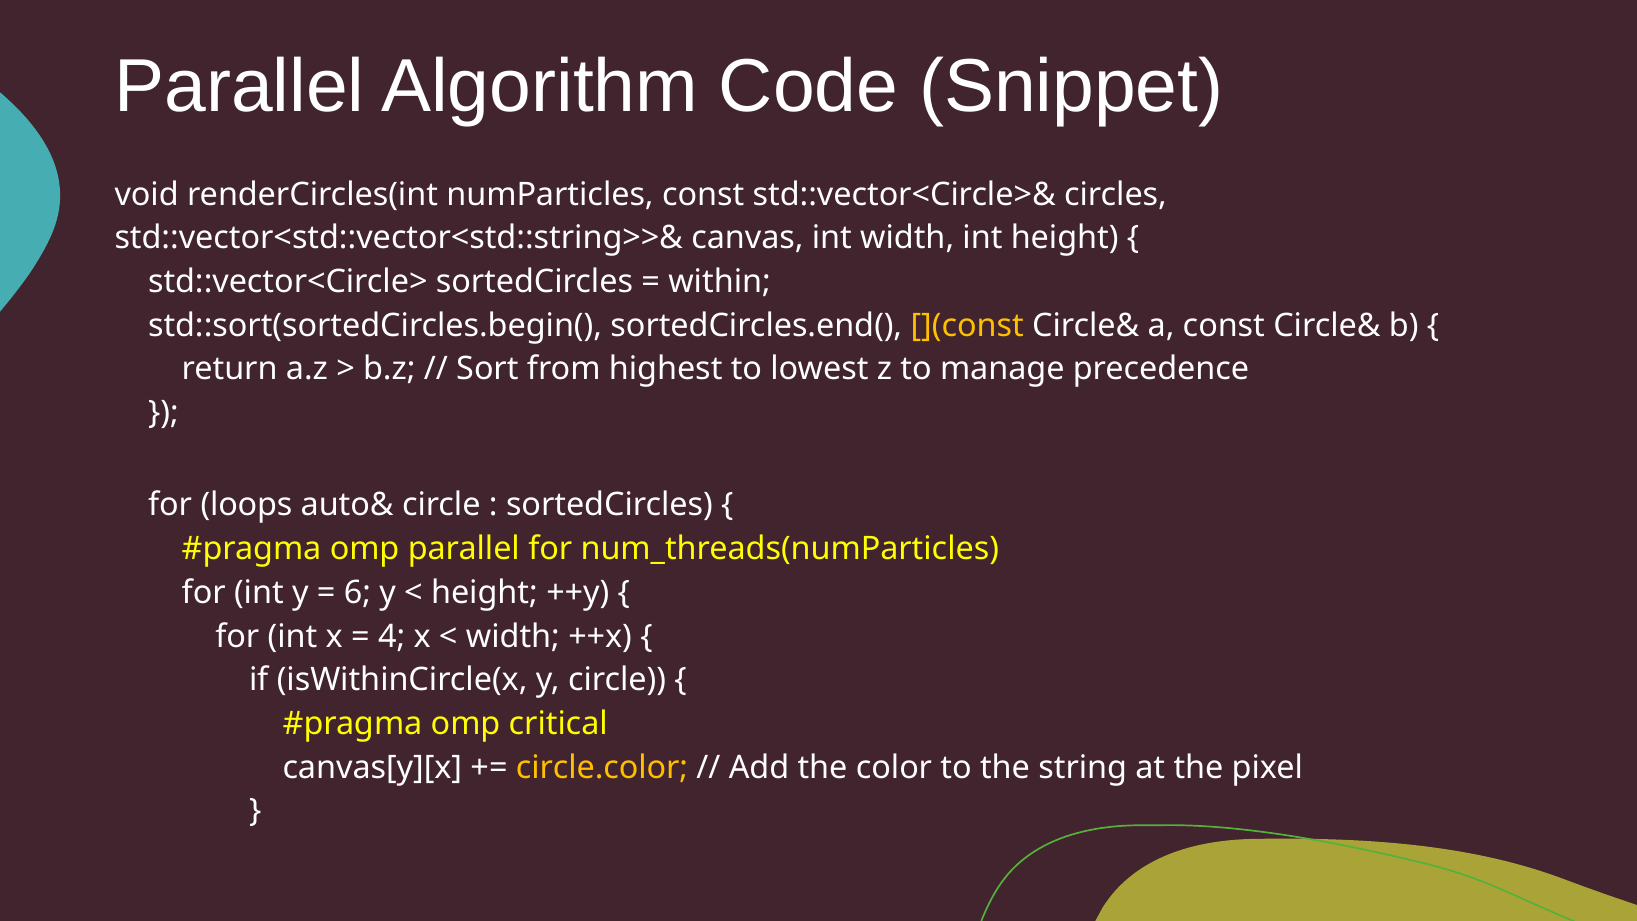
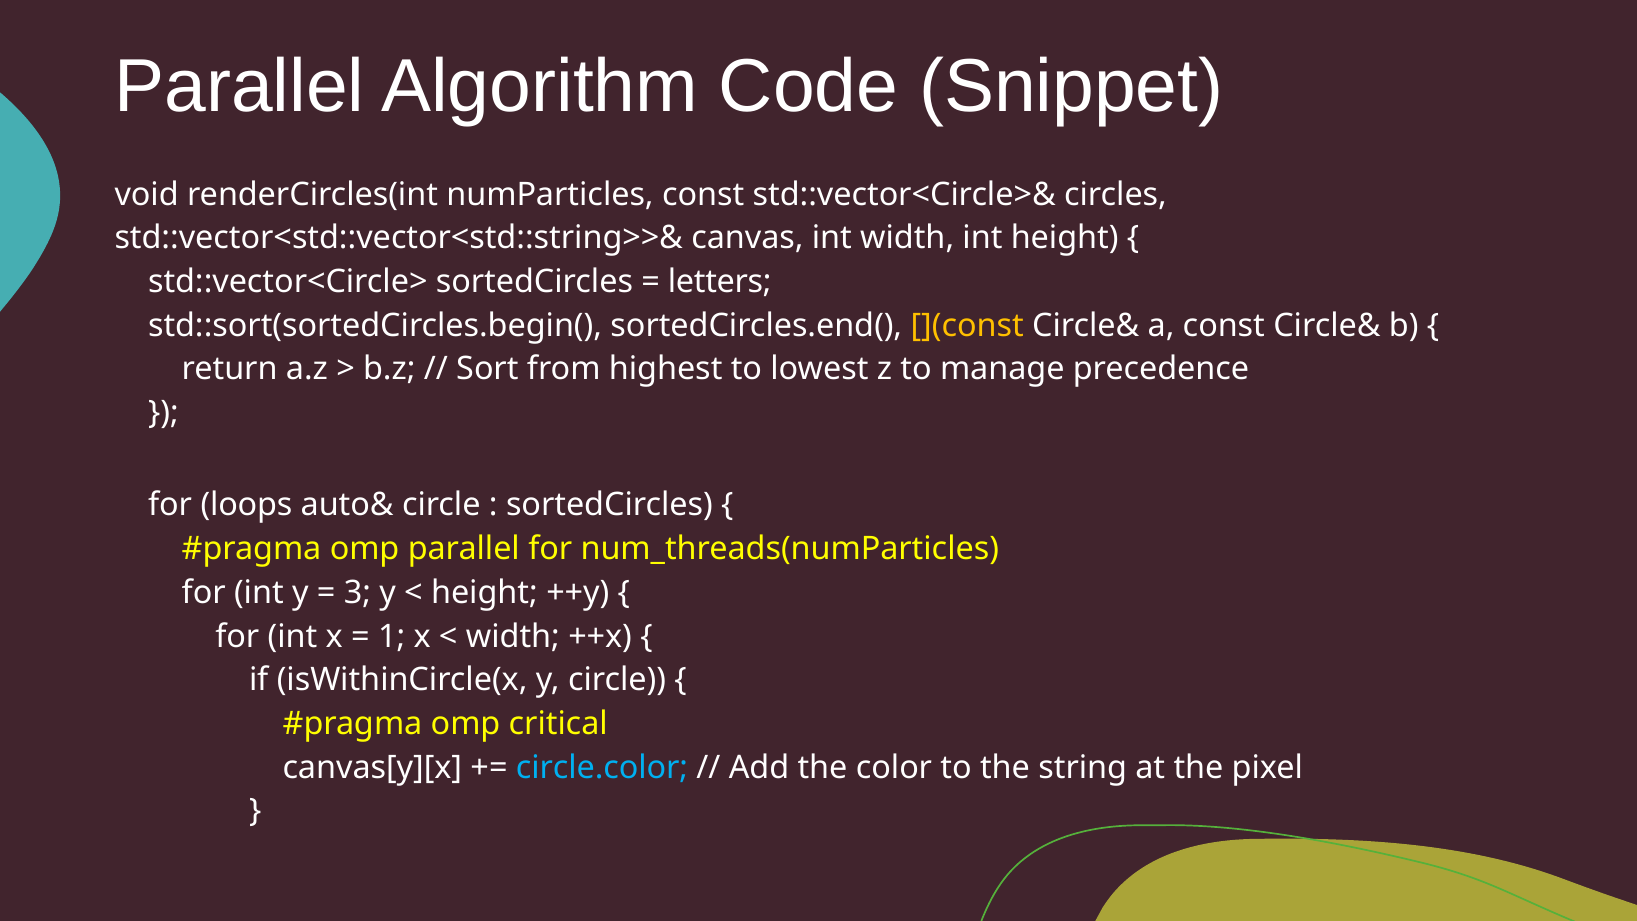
within: within -> letters (720, 282)
6: 6 -> 3 (357, 592)
4: 4 -> 1 (392, 636)
circle.color colour: yellow -> light blue (602, 767)
